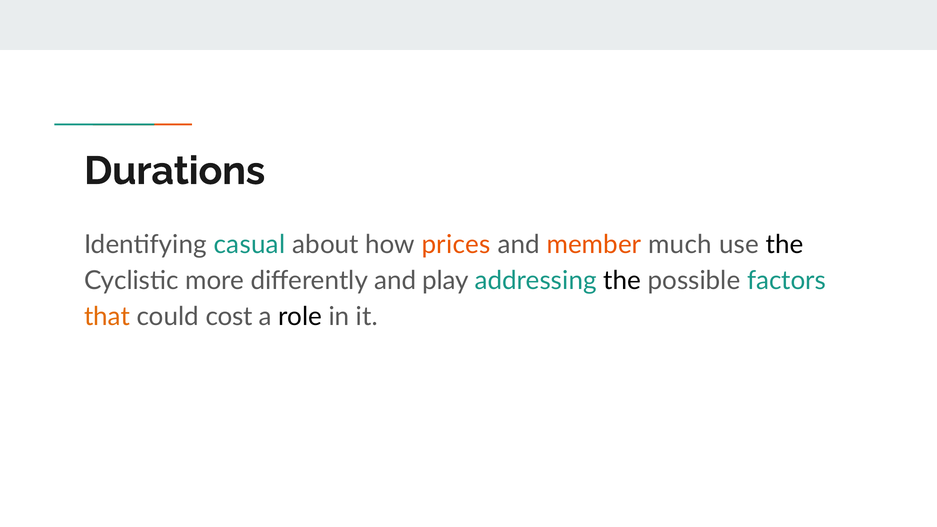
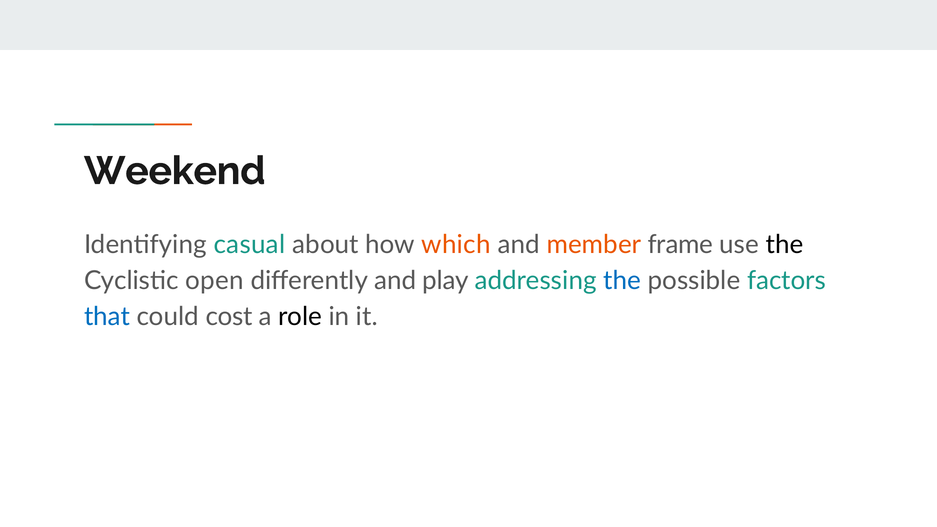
Durations: Durations -> Weekend (175, 171)
prices: prices -> which (456, 245)
much: much -> frame (680, 245)
more: more -> open (215, 281)
the colour: black -> blue (622, 281)
that colour: orange -> blue (107, 317)
